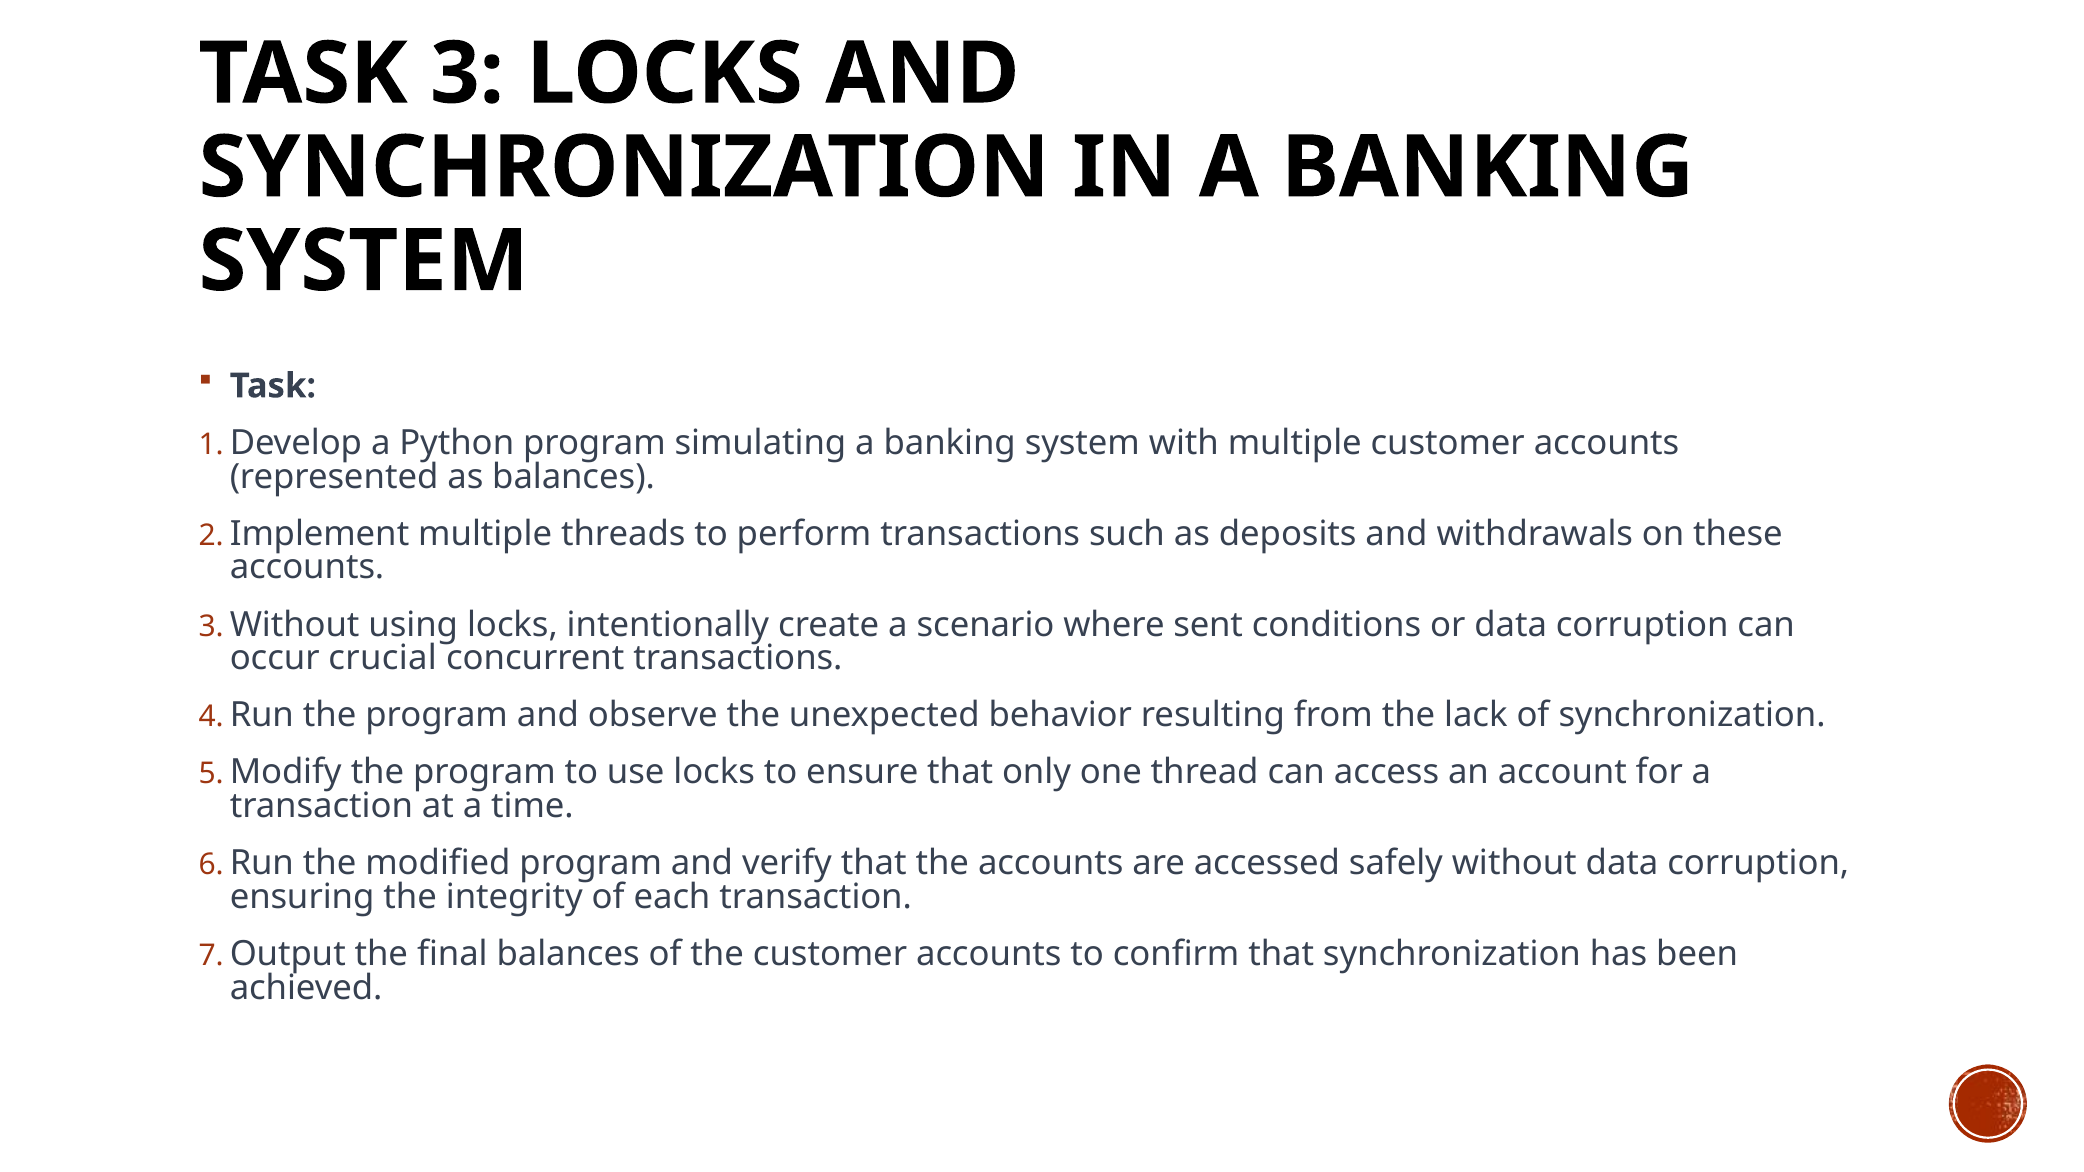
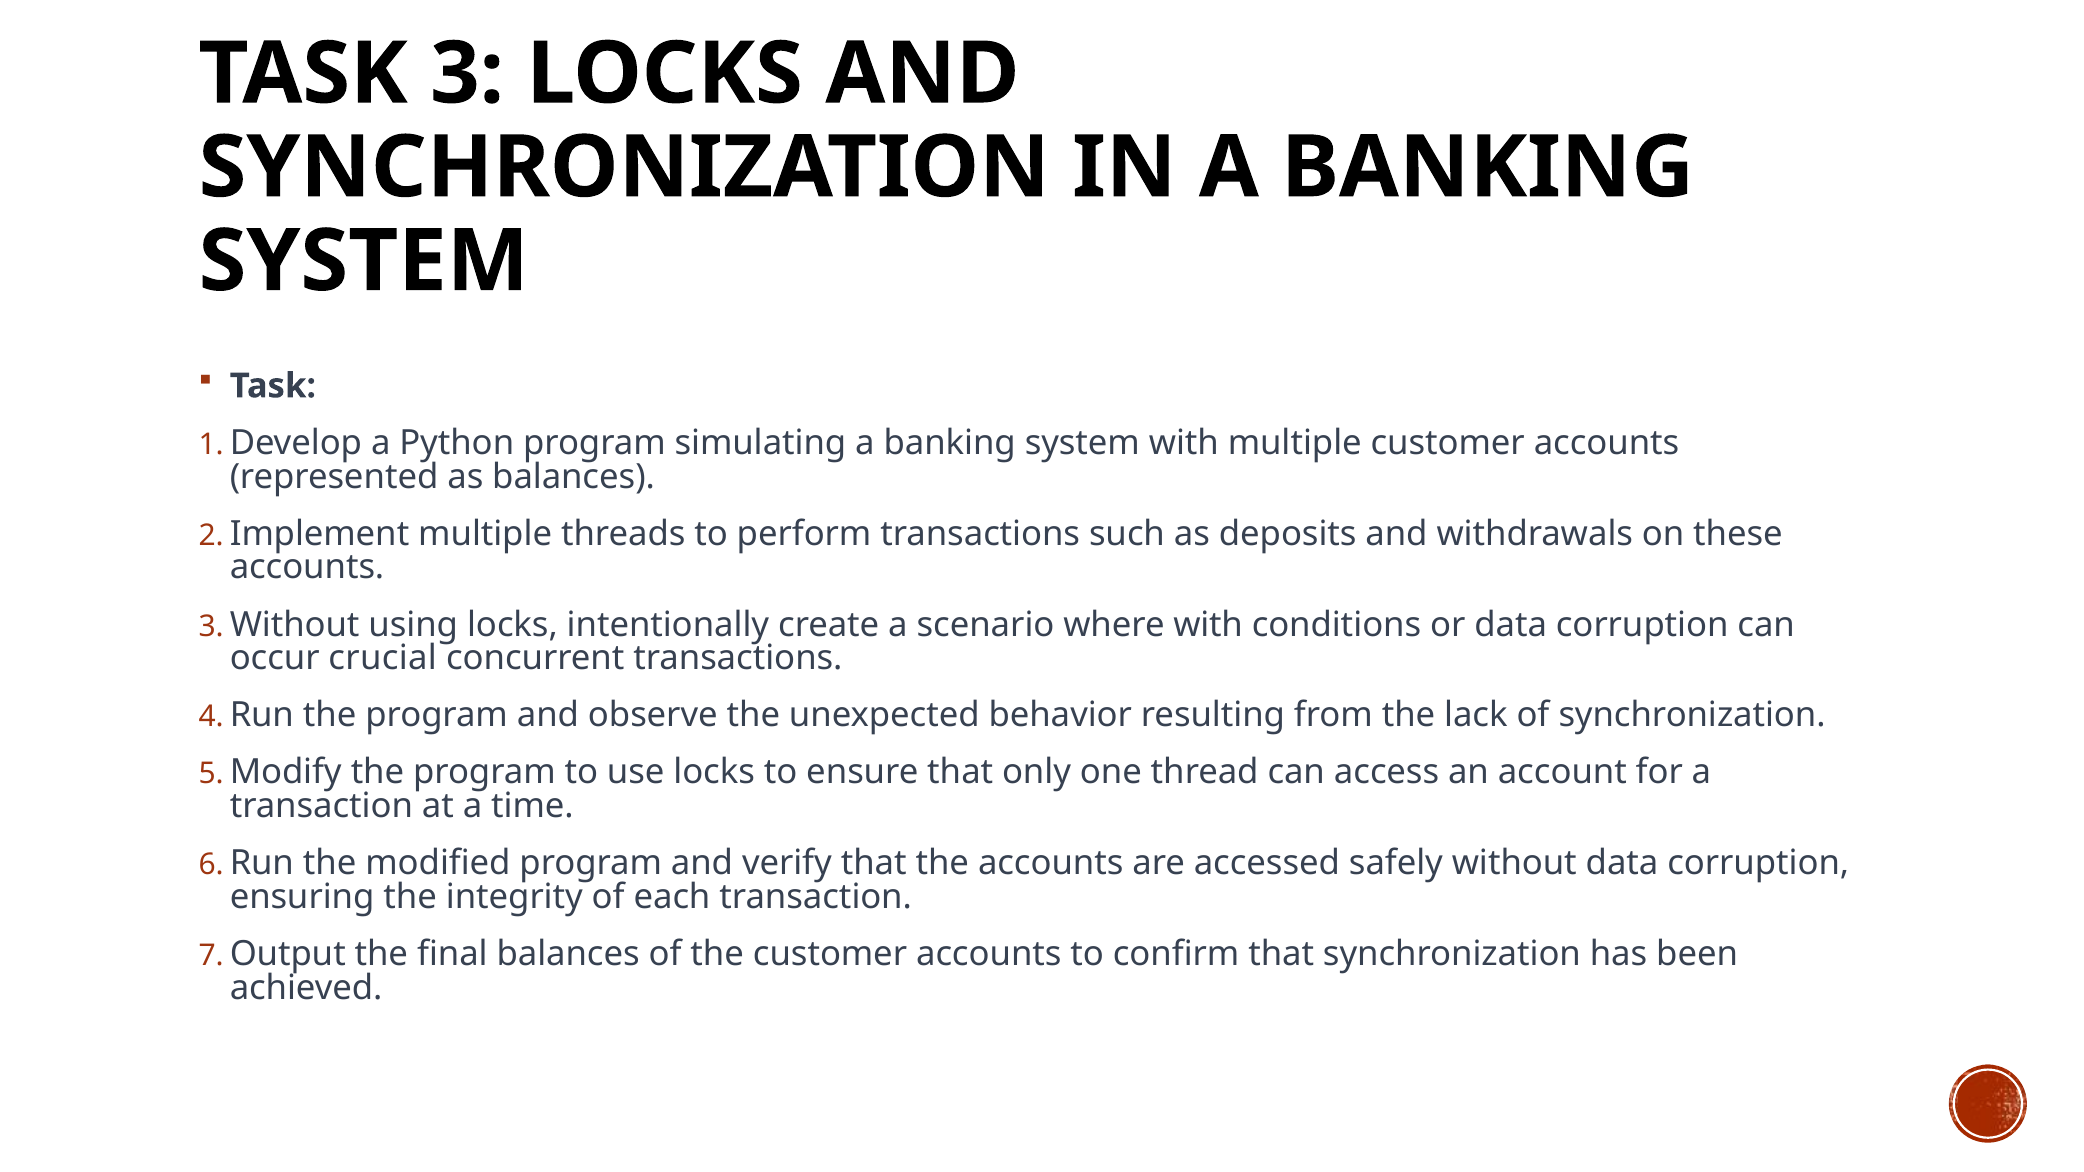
where sent: sent -> with (1208, 625)
